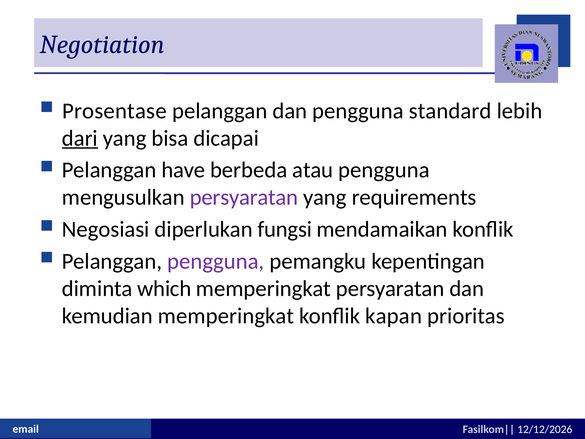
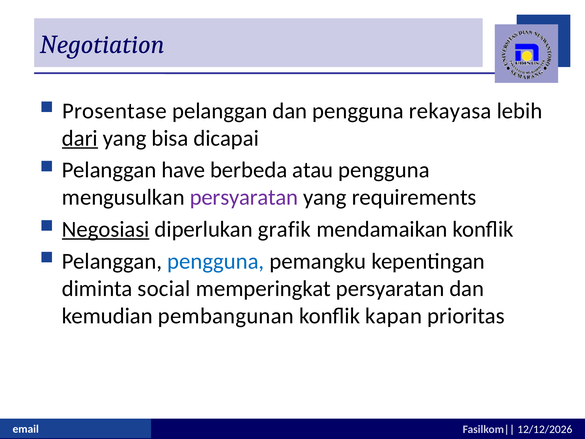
standard: standard -> rekayasa (450, 111)
Negosiasi underline: none -> present (106, 229)
fungsi: fungsi -> grafik (284, 229)
pengguna colour: purple -> blue (216, 261)
which: which -> social (164, 288)
kemudian memperingkat: memperingkat -> pembangunan (226, 316)
